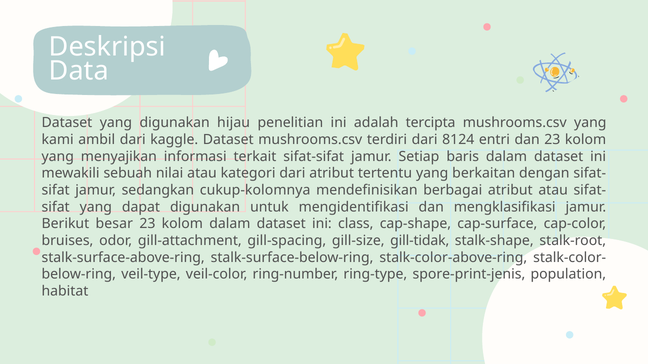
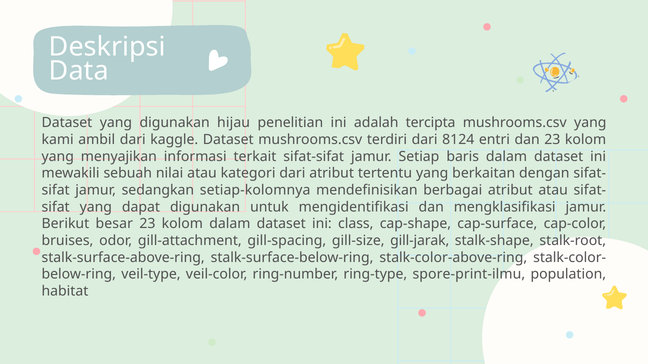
cukup-kolomnya: cukup-kolomnya -> setiap-kolomnya (255, 190)
gill-tidak: gill-tidak -> gill-jarak (420, 241)
spore-print-jenis: spore-print-jenis -> spore-print-ilmu (469, 275)
